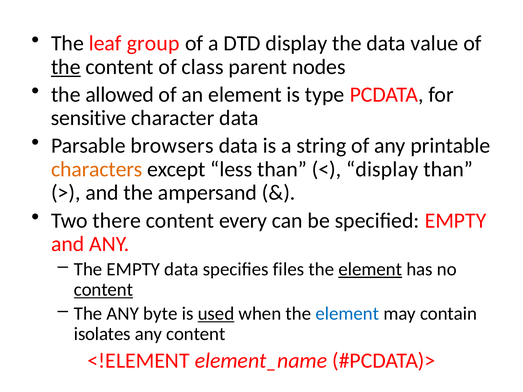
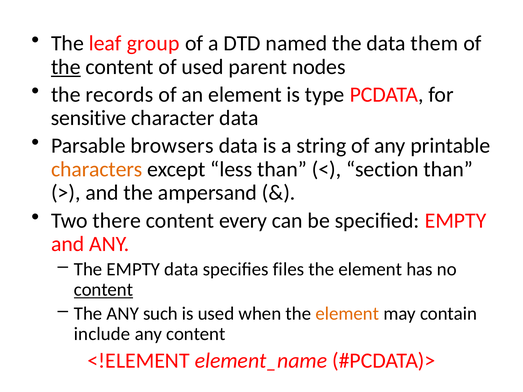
DTD display: display -> named (296, 43)
value: value -> them (434, 43)
of class: class -> used (203, 67)
allowed: allowed -> records (119, 95)
display: display -> section (382, 169)
element underline: present -> none (370, 269)
byte: byte -> such (160, 314)
used underline: present -> none (216, 314)
element colour: blue -> orange (347, 314)
isolates: isolates -> include (102, 334)
